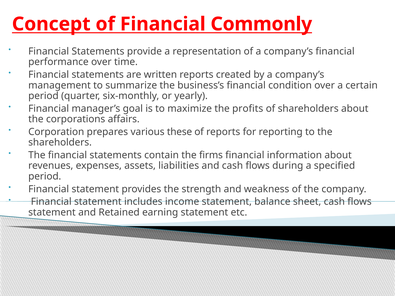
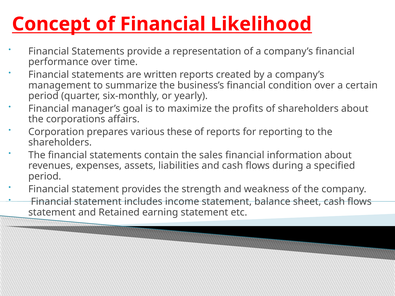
Commonly: Commonly -> Likelihood (261, 24)
firms: firms -> sales (211, 155)
